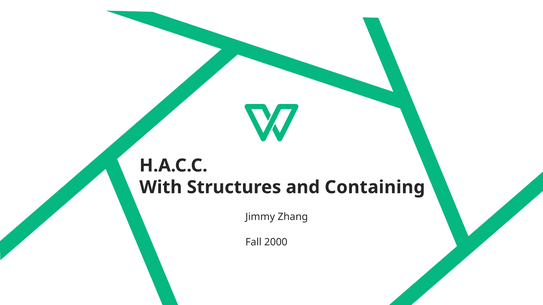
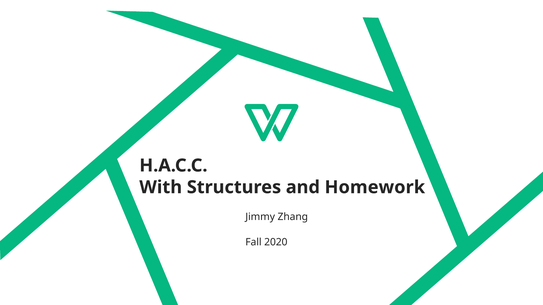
Containing: Containing -> Homework (375, 187)
2000: 2000 -> 2020 (276, 242)
